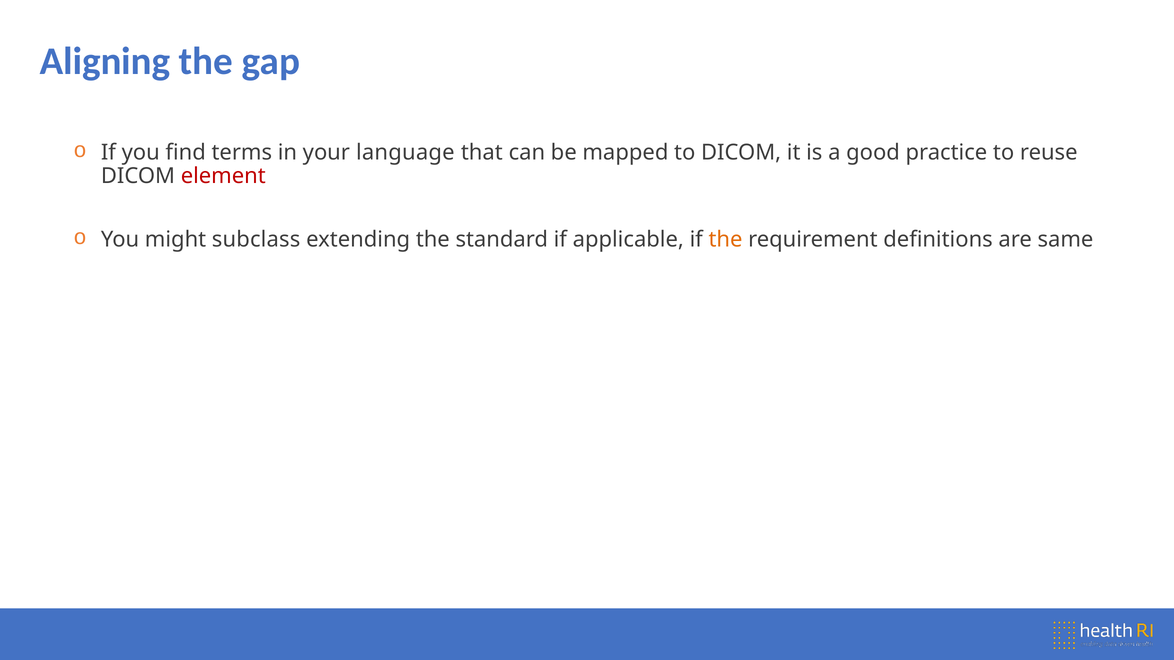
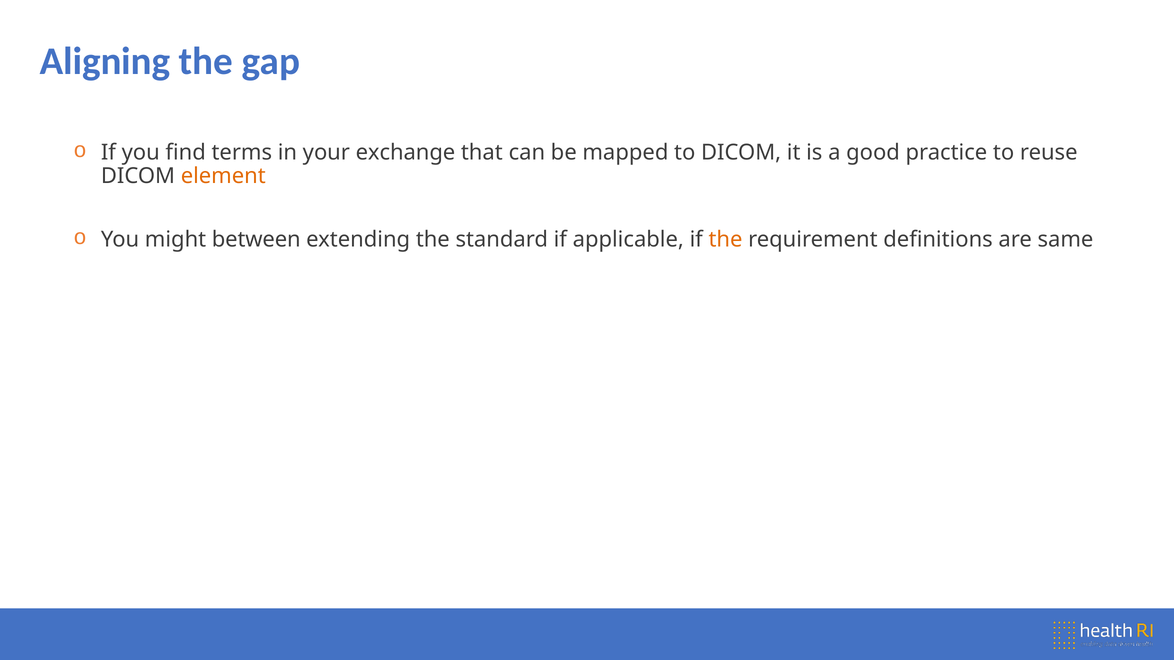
language: language -> exchange (405, 153)
element colour: red -> orange (223, 176)
subclass: subclass -> between (256, 240)
